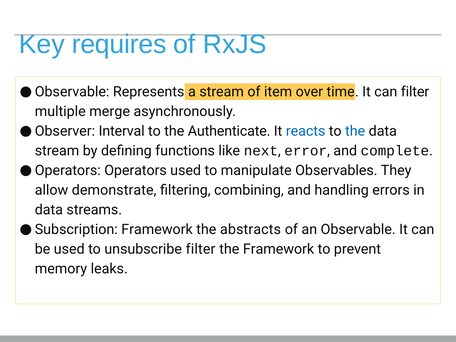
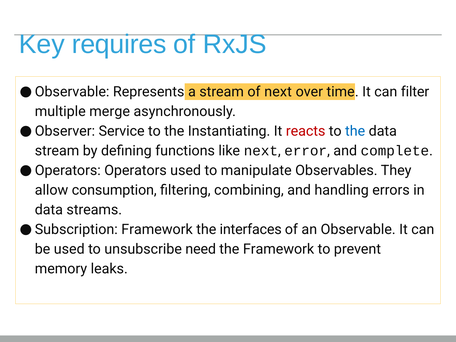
of item: item -> next (278, 92)
Interval: Interval -> Service (122, 131)
Authenticate: Authenticate -> Instantiating (229, 131)
reacts colour: blue -> red (306, 131)
demonstrate: demonstrate -> consumption (114, 190)
abstracts: abstracts -> interfaces (251, 230)
unsubscribe filter: filter -> need (201, 249)
